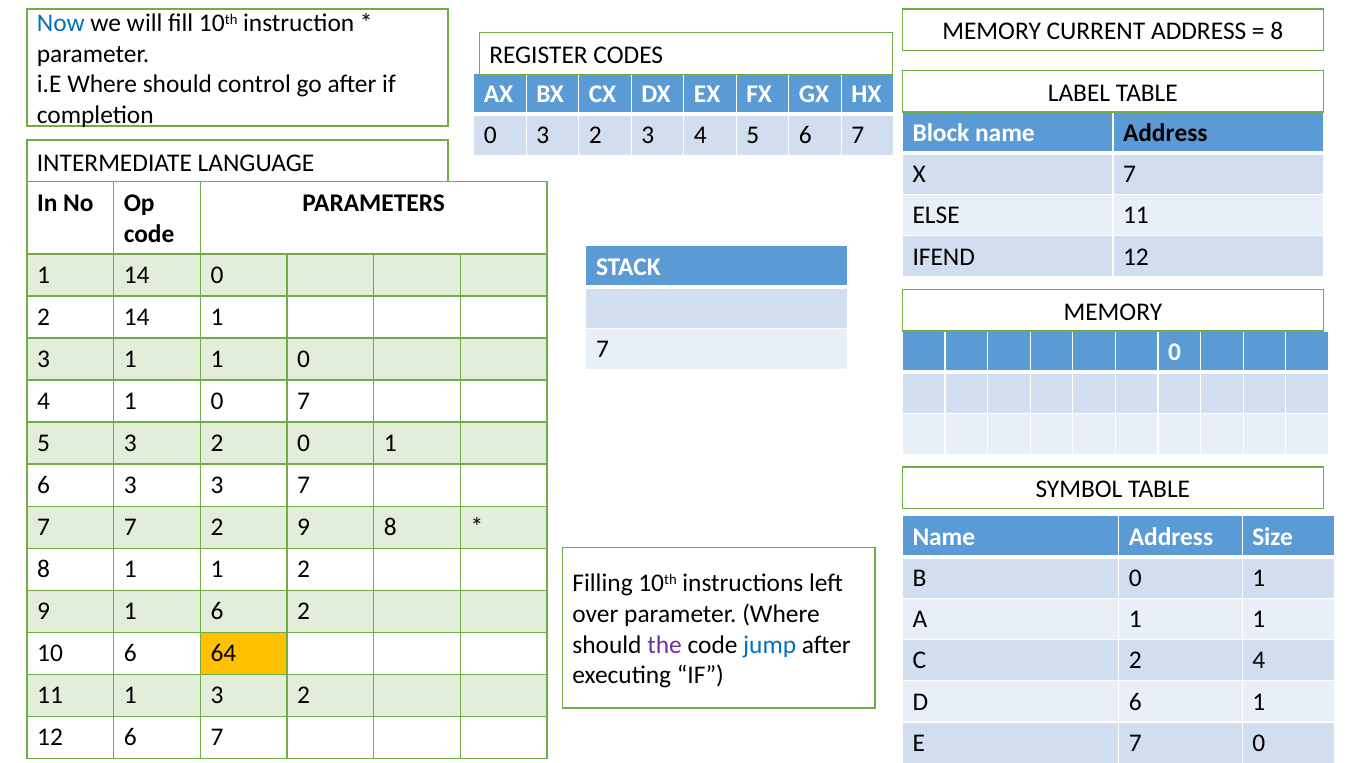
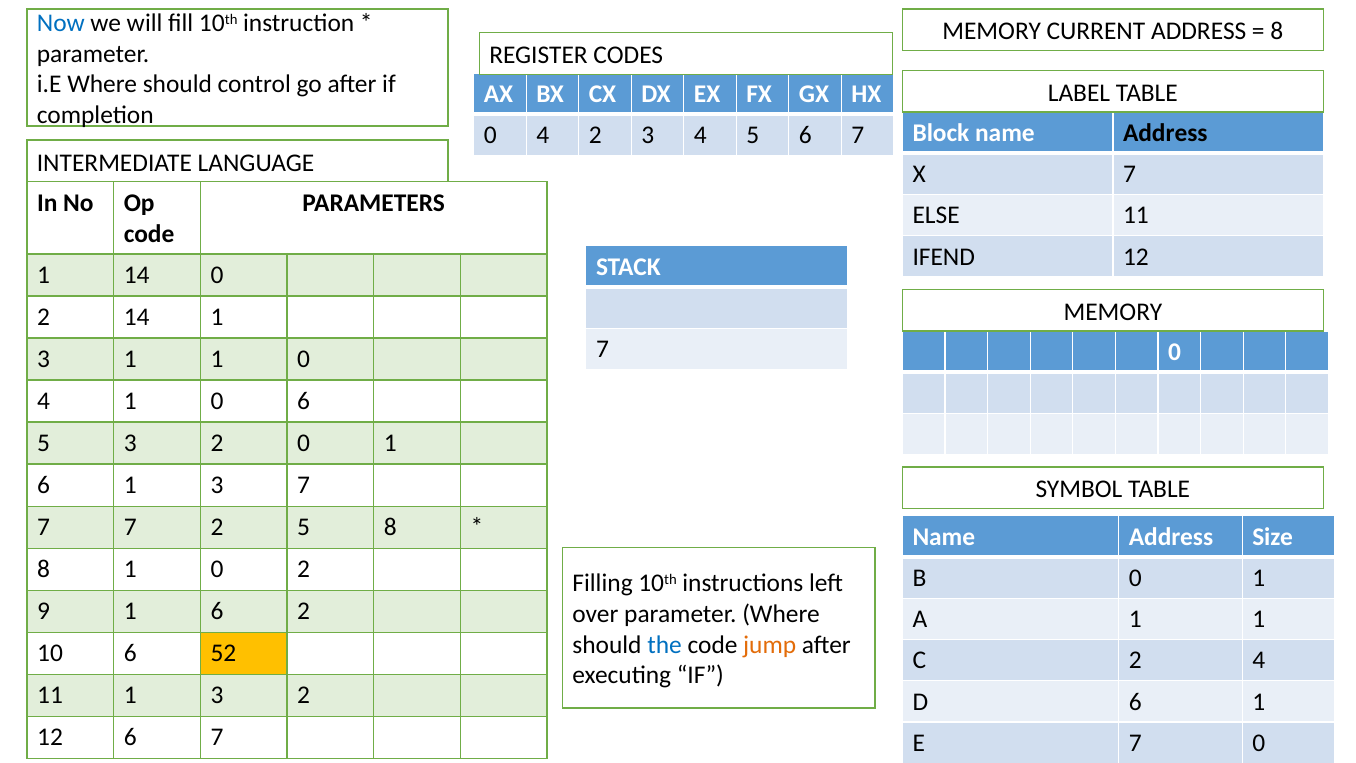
3: 3 -> 4 (543, 135)
0 7: 7 -> 6 (304, 401)
3: 3 -> 1 (130, 485)
7 2 9: 9 -> 5 (304, 527)
8 1 1: 1 -> 0 (217, 569)
the colour: purple -> blue (665, 644)
jump colour: blue -> orange (770, 644)
64: 64 -> 52 (223, 653)
